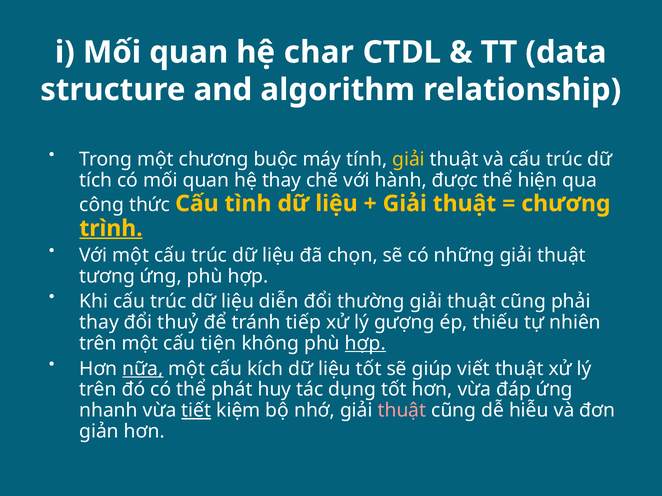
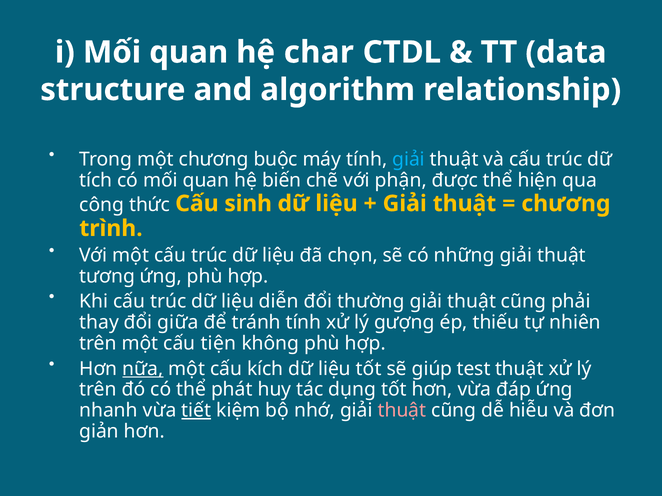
giải colour: yellow -> light blue (409, 160)
hệ thay: thay -> biến (282, 180)
hành: hành -> phận (401, 180)
tình: tình -> sinh (248, 204)
trình underline: present -> none (111, 229)
thuỷ: thuỷ -> giữa (178, 323)
tránh tiếp: tiếp -> tính (304, 323)
hợp underline: present -> none (365, 344)
viết: viết -> test (474, 369)
